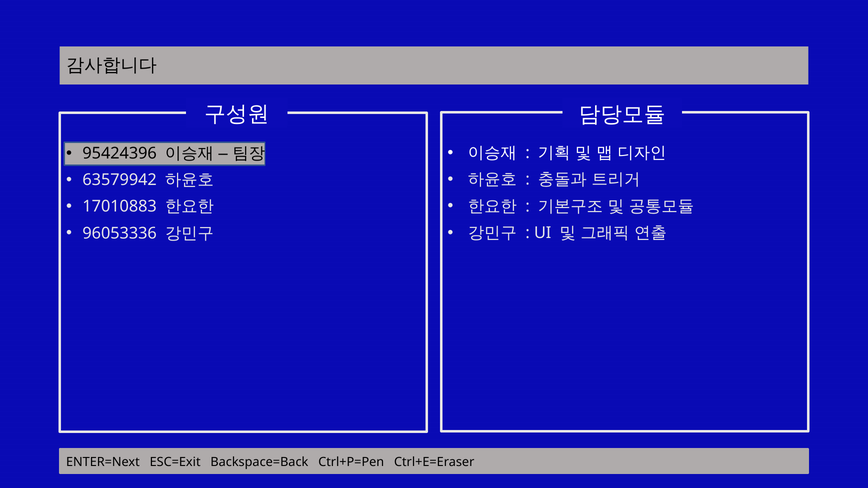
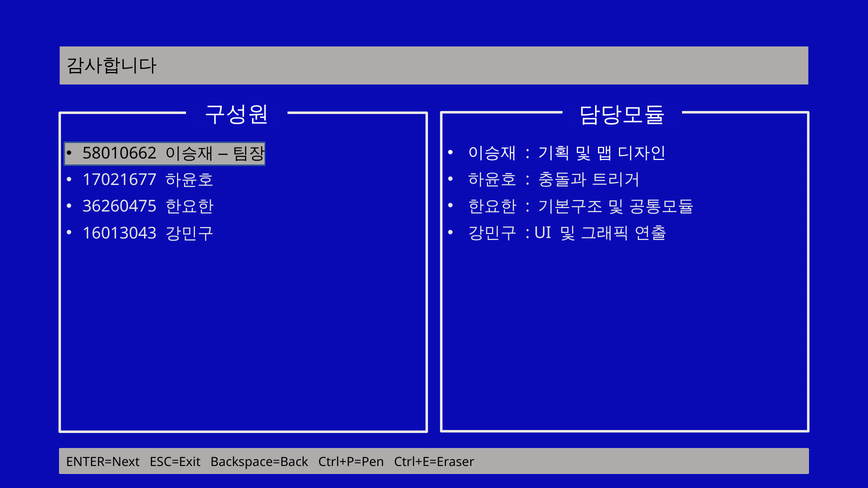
95424396: 95424396 -> 58010662 (120, 153)
63579942: 63579942 -> 17021677 (120, 180)
17010883: 17010883 -> 36260475 (120, 207)
96053336: 96053336 -> 16013043 (120, 233)
